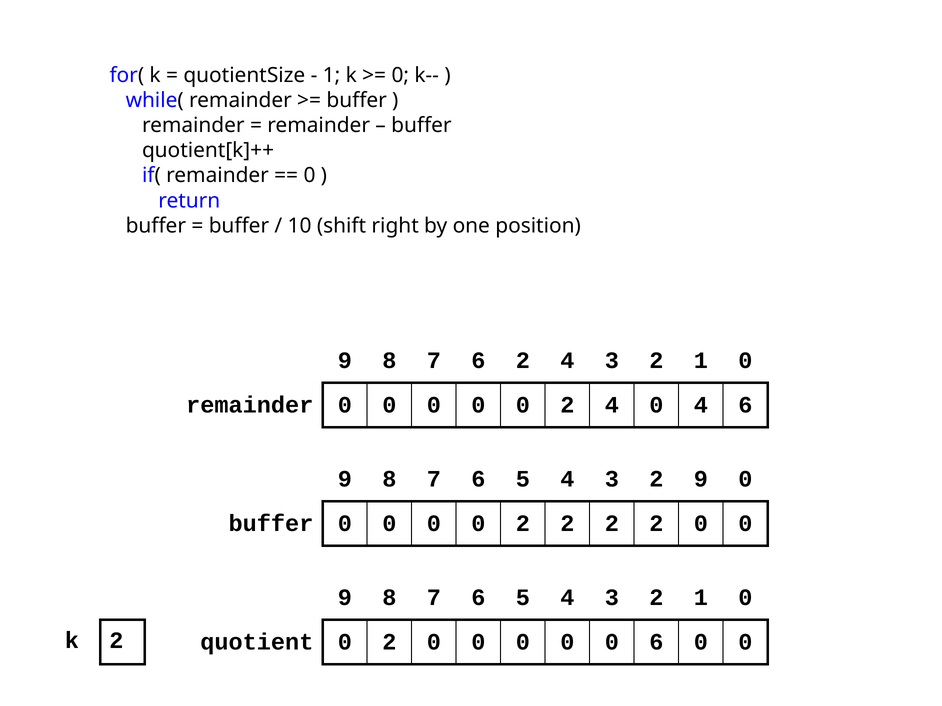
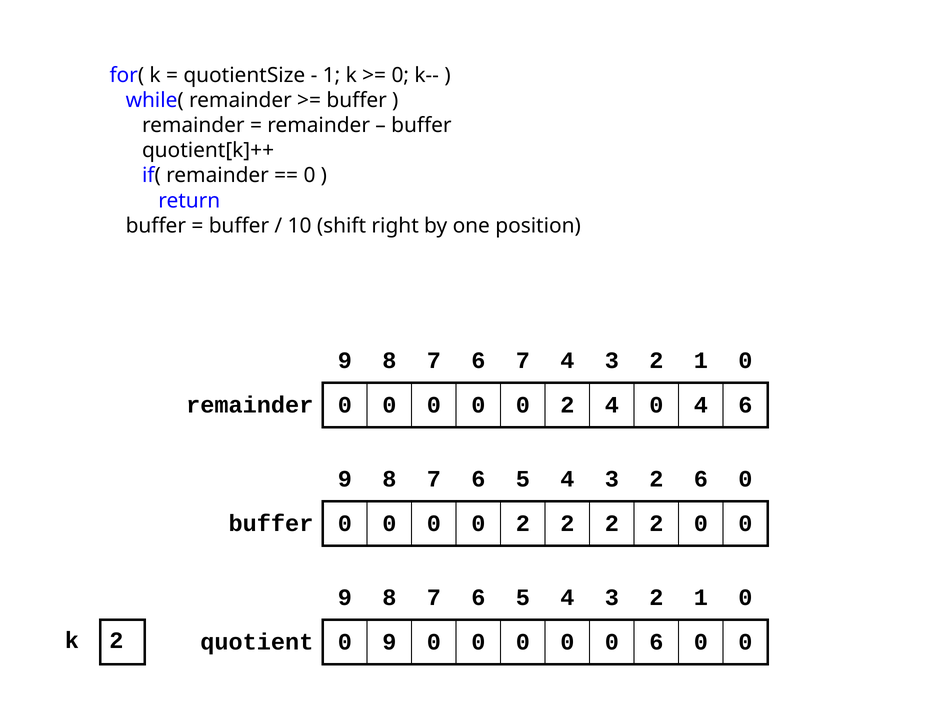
6 2: 2 -> 7 (523, 361)
2 9: 9 -> 6 (701, 479)
quotient 0 2: 2 -> 9 (389, 643)
